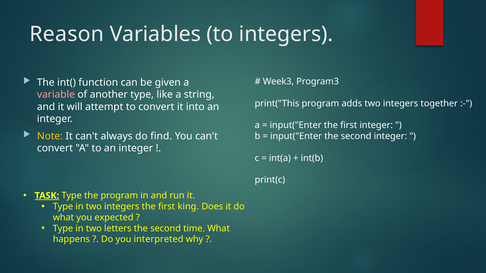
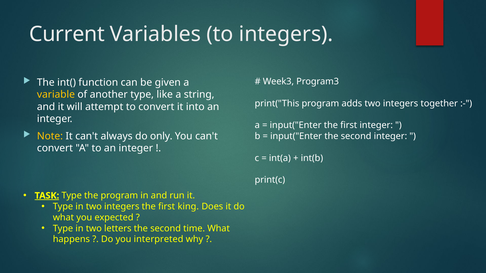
Reason: Reason -> Current (67, 34)
variable colour: pink -> yellow (56, 95)
find: find -> only (161, 136)
